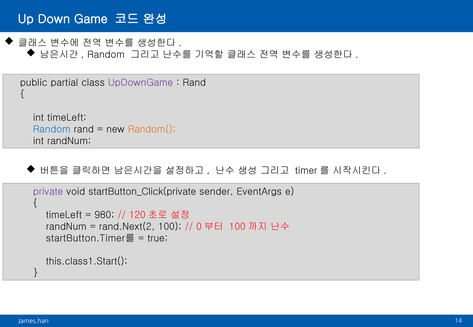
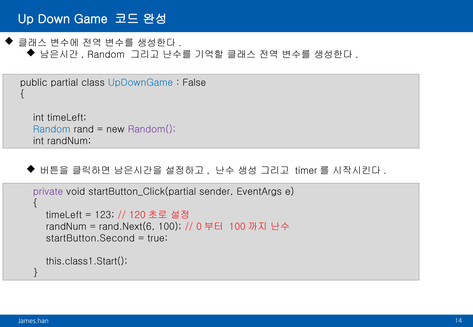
UpDownGame colour: purple -> blue (140, 83)
Rand: Rand -> False (194, 83)
Random( colour: orange -> purple (152, 129)
startButton_Click(private: startButton_Click(private -> startButton_Click(partial (142, 192)
980: 980 -> 123 (104, 215)
rand.Next(2: rand.Next(2 -> rand.Next(6 (127, 227)
startButton.Timer를: startButton.Timer를 -> startButton.Second (90, 239)
